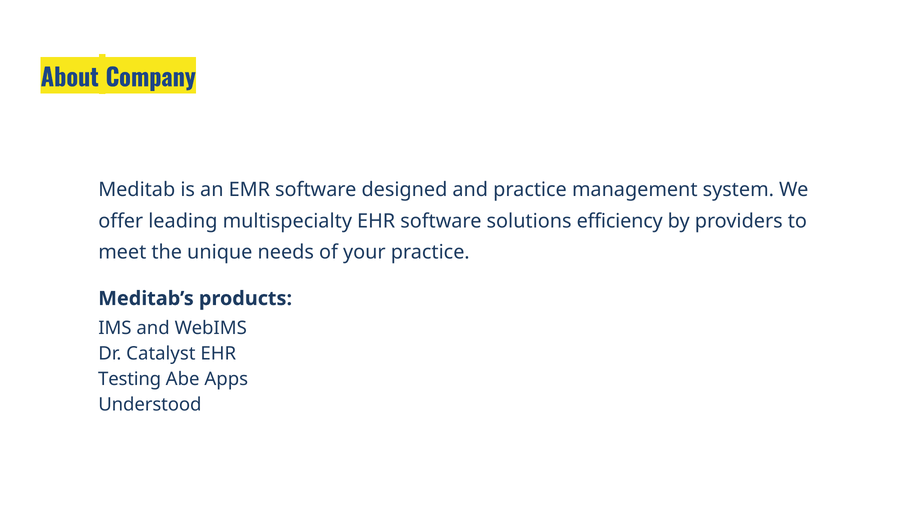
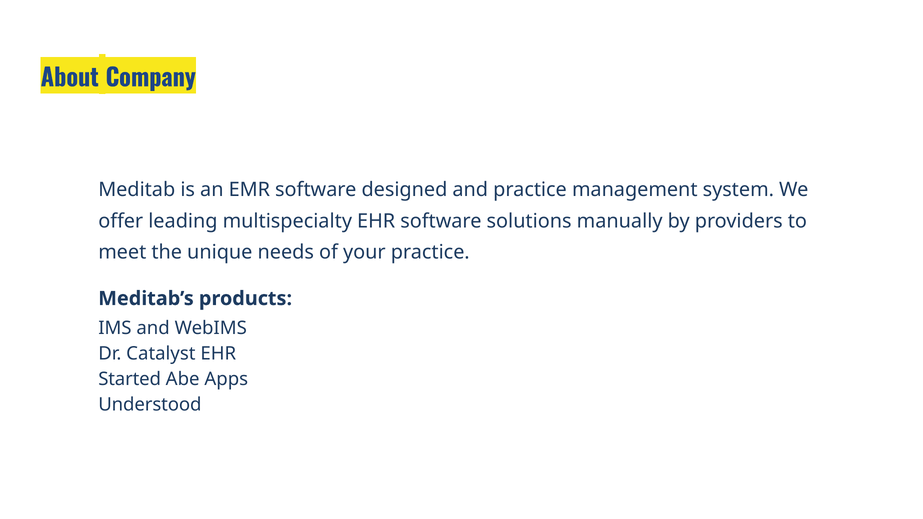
efficiency: efficiency -> manually (620, 221)
Testing: Testing -> Started (130, 379)
